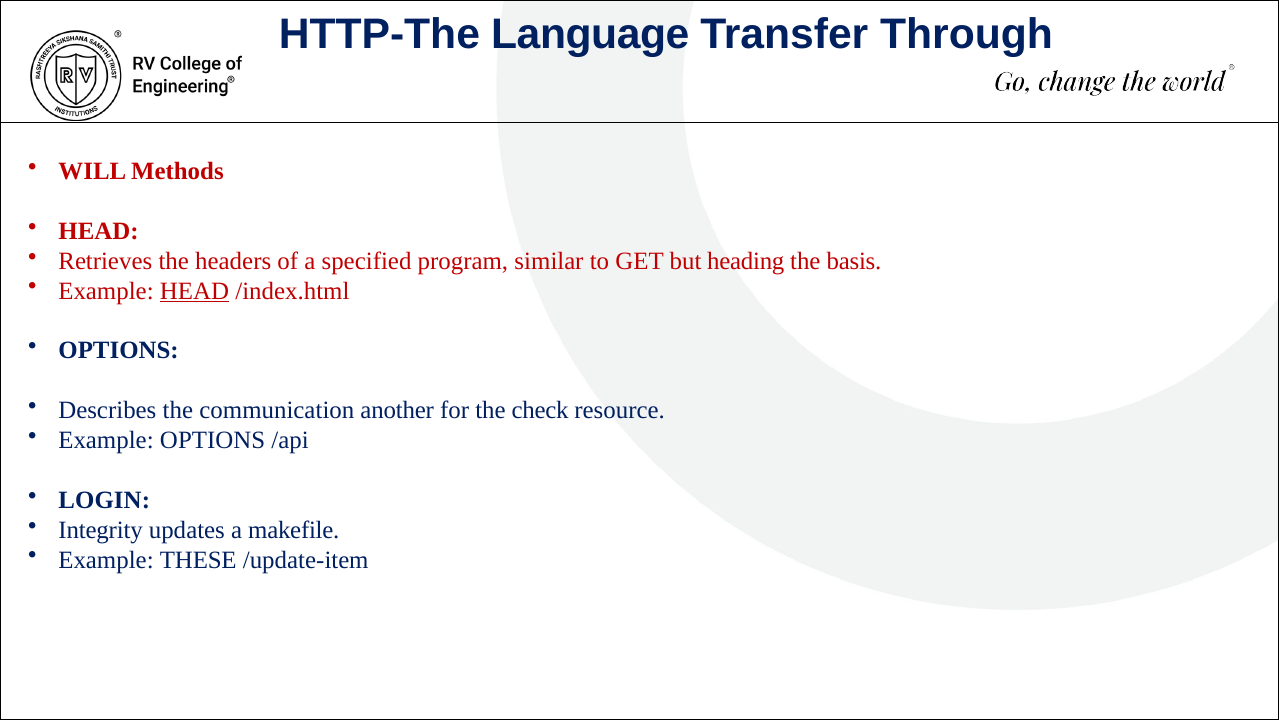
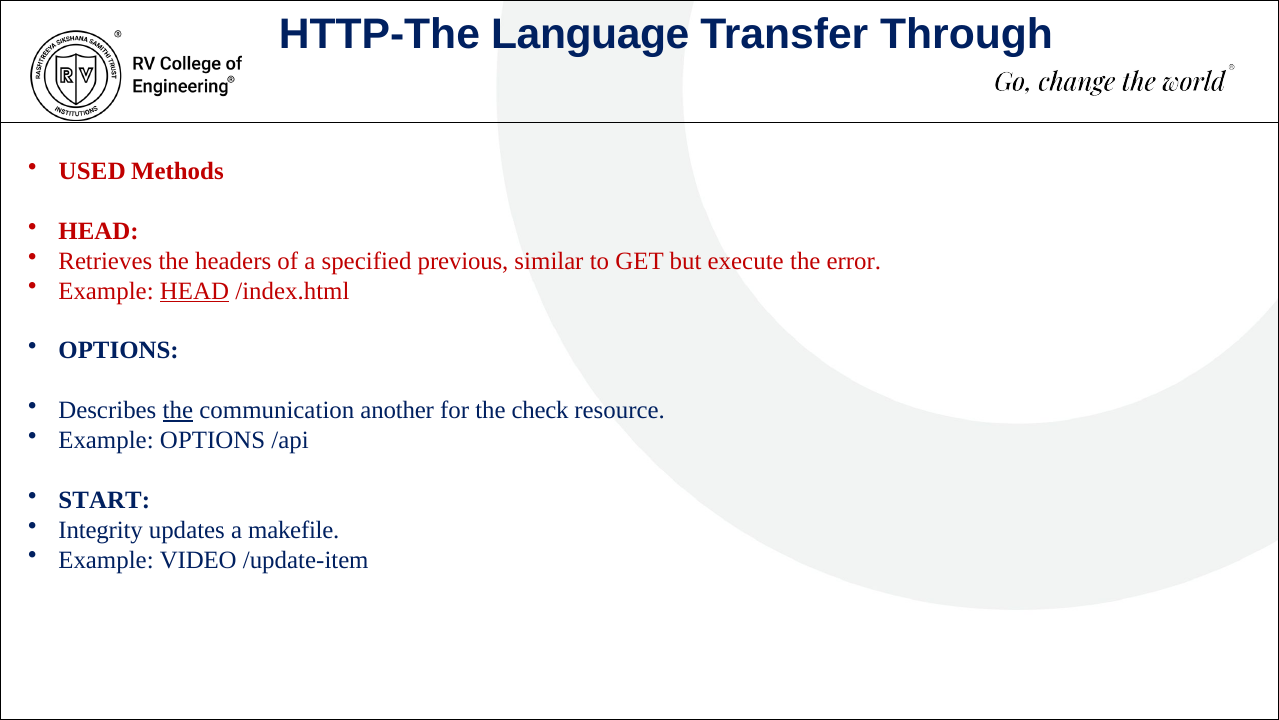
WILL: WILL -> USED (92, 171)
program: program -> previous (463, 261)
heading: heading -> execute (746, 261)
basis: basis -> error (854, 261)
the underline: none -> present (178, 410)
LOGIN: LOGIN -> START (104, 500)
THESE: THESE -> VIDEO (198, 559)
